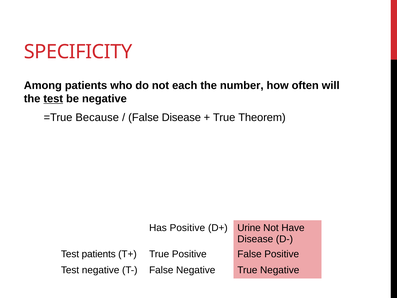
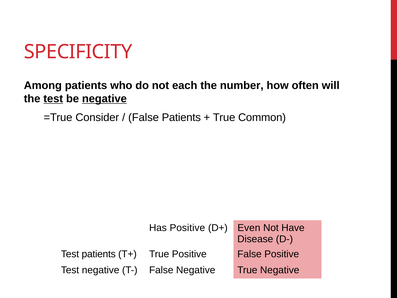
negative underline: none -> present (104, 99)
Because: Because -> Consider (97, 117)
False Disease: Disease -> Patients (181, 117)
Theorem: Theorem -> Common (262, 117)
Urine: Urine -> Even (249, 228)
